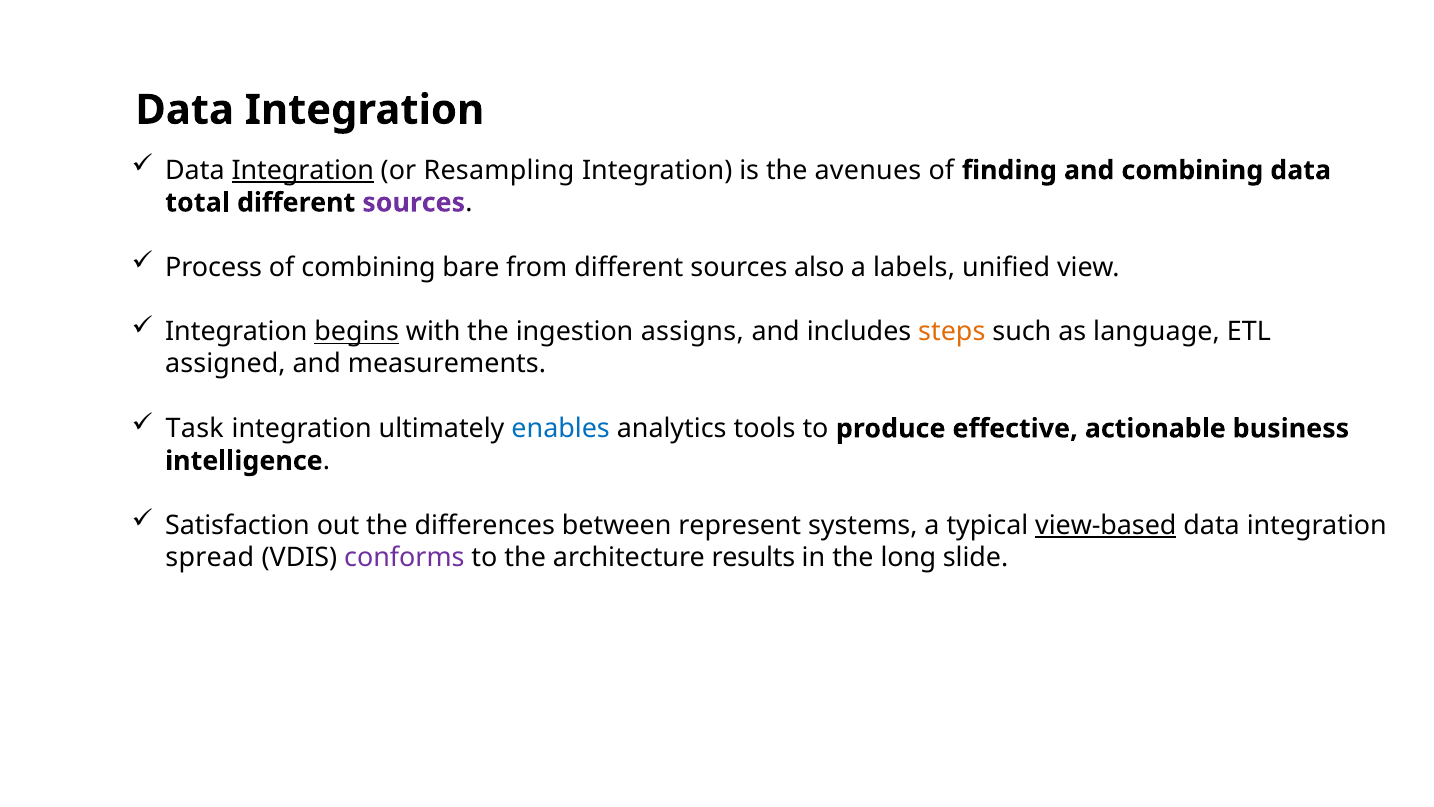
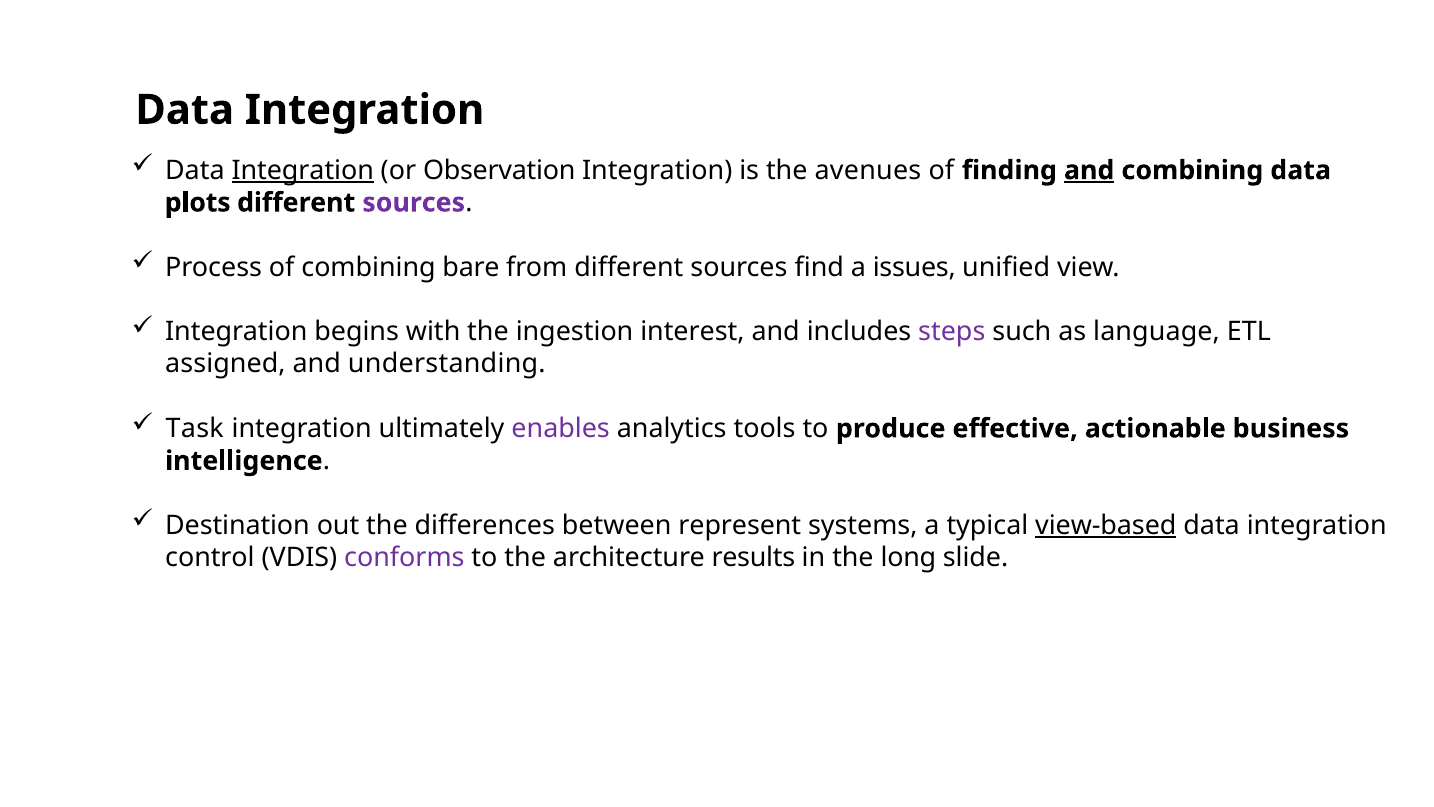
Resampling: Resampling -> Observation (499, 170)
and underline: none -> present (1089, 170)
total: total -> plots (198, 203)
also: also -> find (819, 267)
labels: labels -> issues (914, 267)
begins underline: present -> none (357, 332)
assigns: assigns -> interest (692, 332)
steps colour: orange -> purple (952, 332)
measurements: measurements -> understanding (447, 364)
enables colour: blue -> purple (561, 428)
Satisfaction: Satisfaction -> Destination (238, 525)
spread: spread -> control (210, 557)
